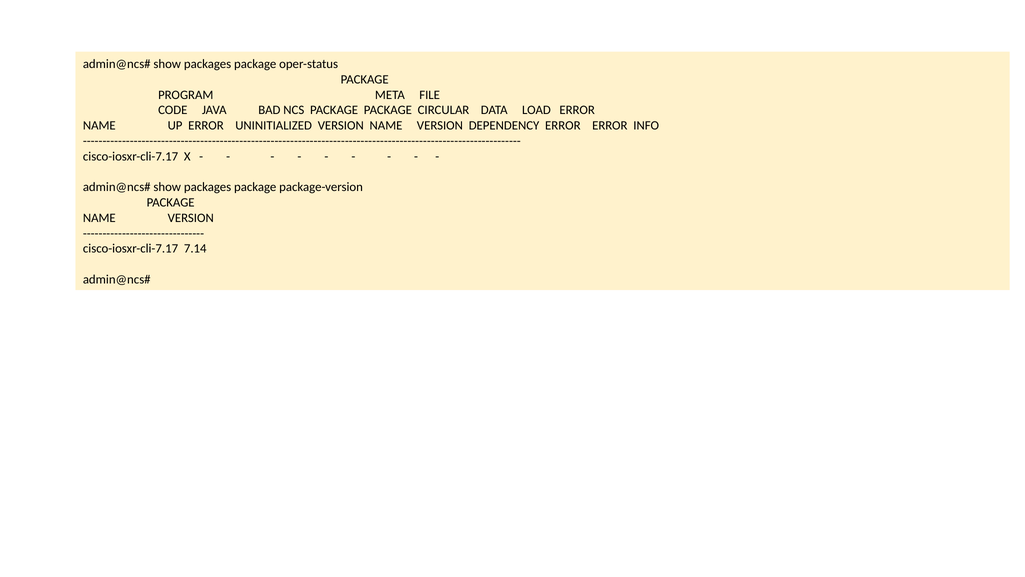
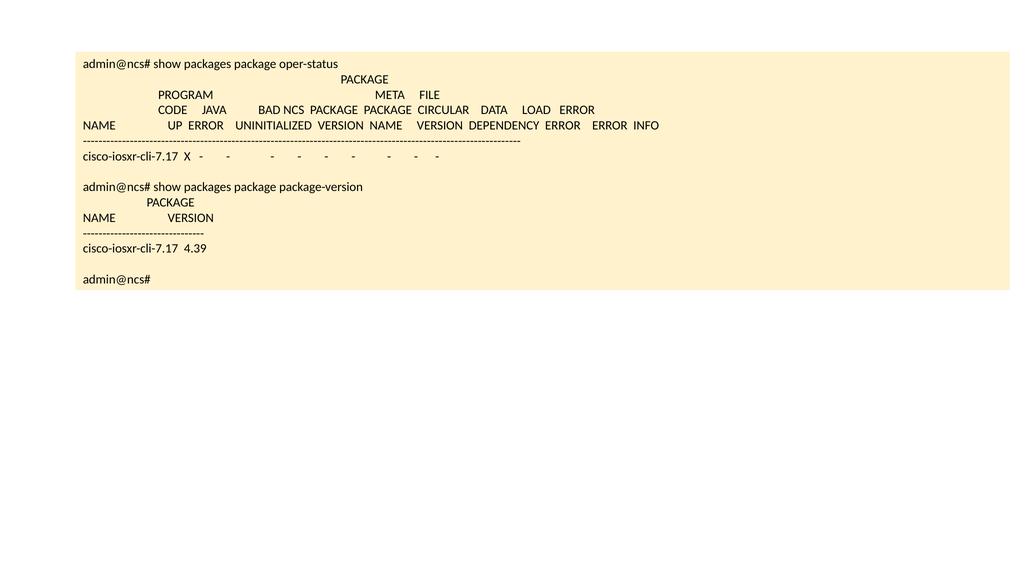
7.14: 7.14 -> 4.39 (195, 249)
